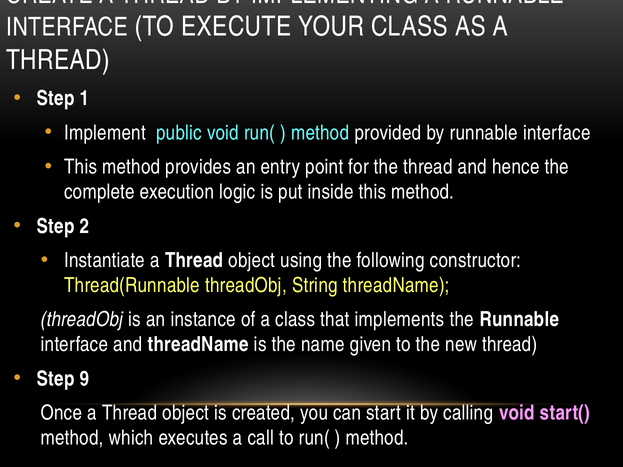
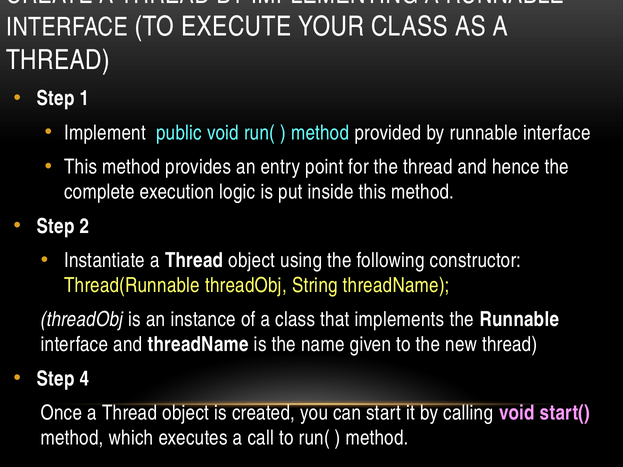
9: 9 -> 4 (85, 379)
